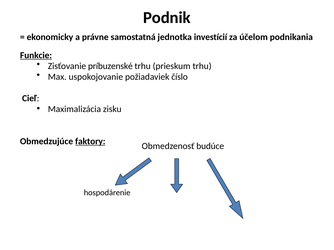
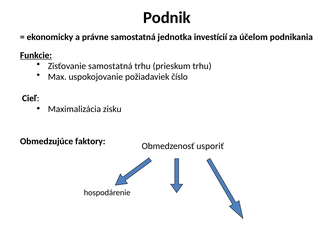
Zisťovanie príbuzenské: príbuzenské -> samostatná (110, 66)
faktory underline: present -> none (90, 142)
budúce: budúce -> usporiť (210, 146)
